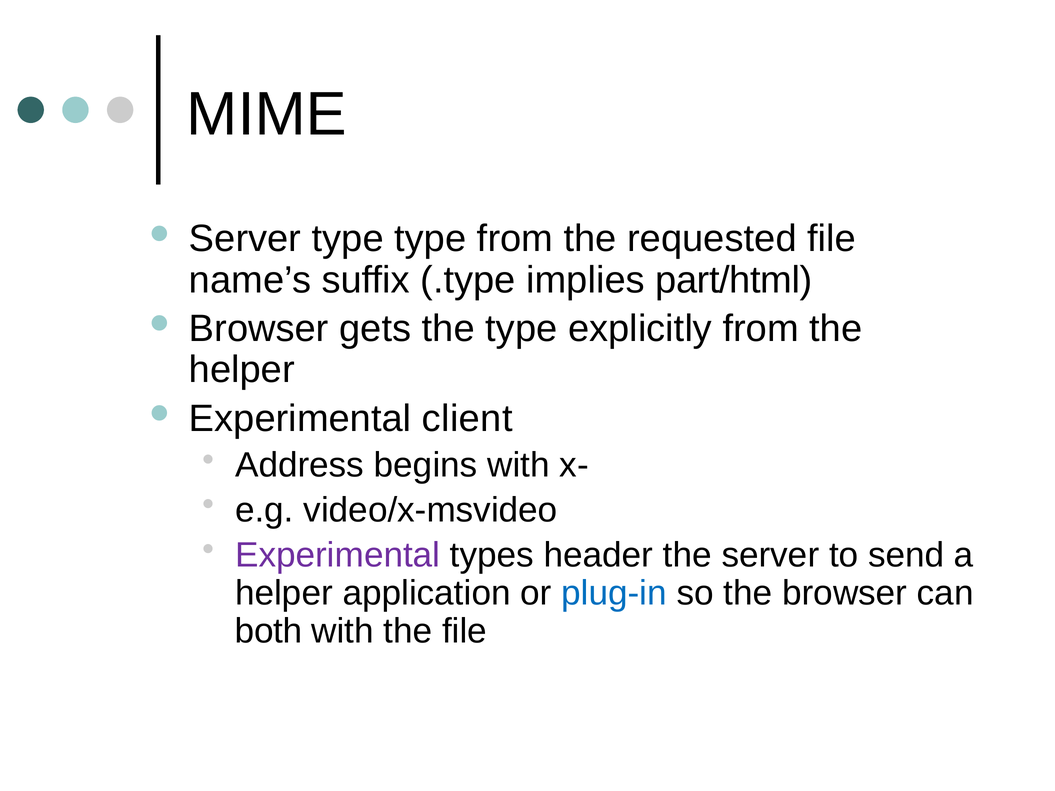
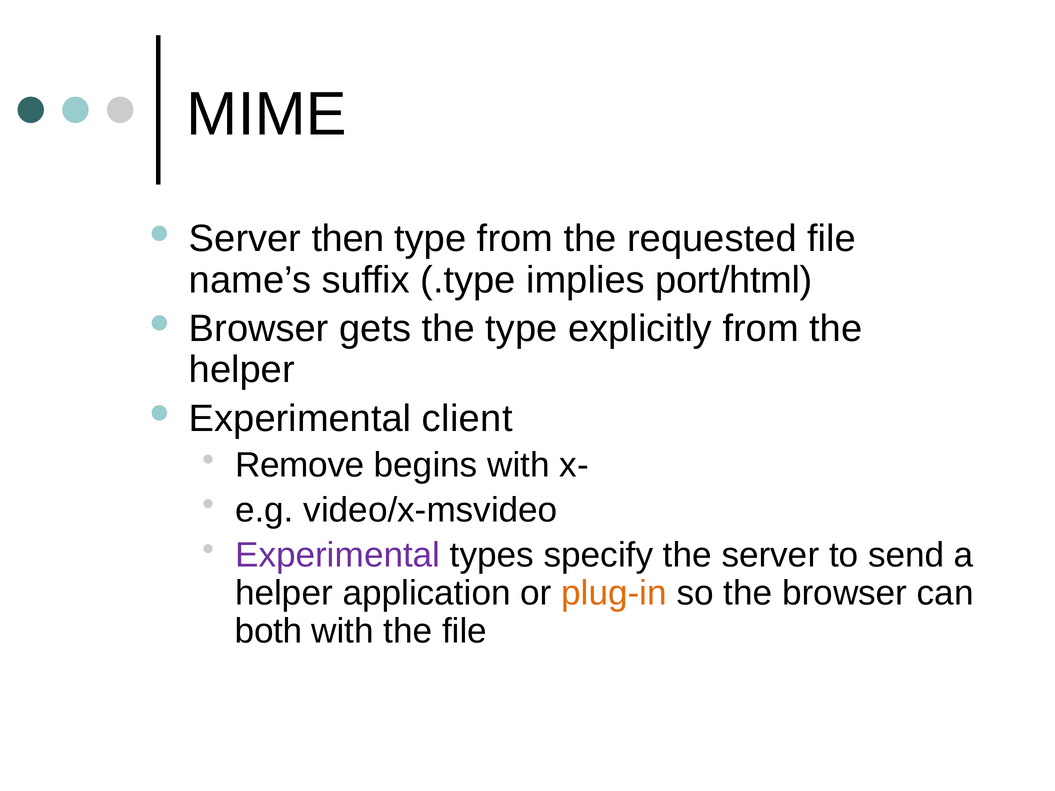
Server type: type -> then (348, 239)
part/html: part/html -> port/html (734, 280)
Address: Address -> Remove (300, 465)
header: header -> specify (598, 555)
plug-in colour: blue -> orange (614, 593)
